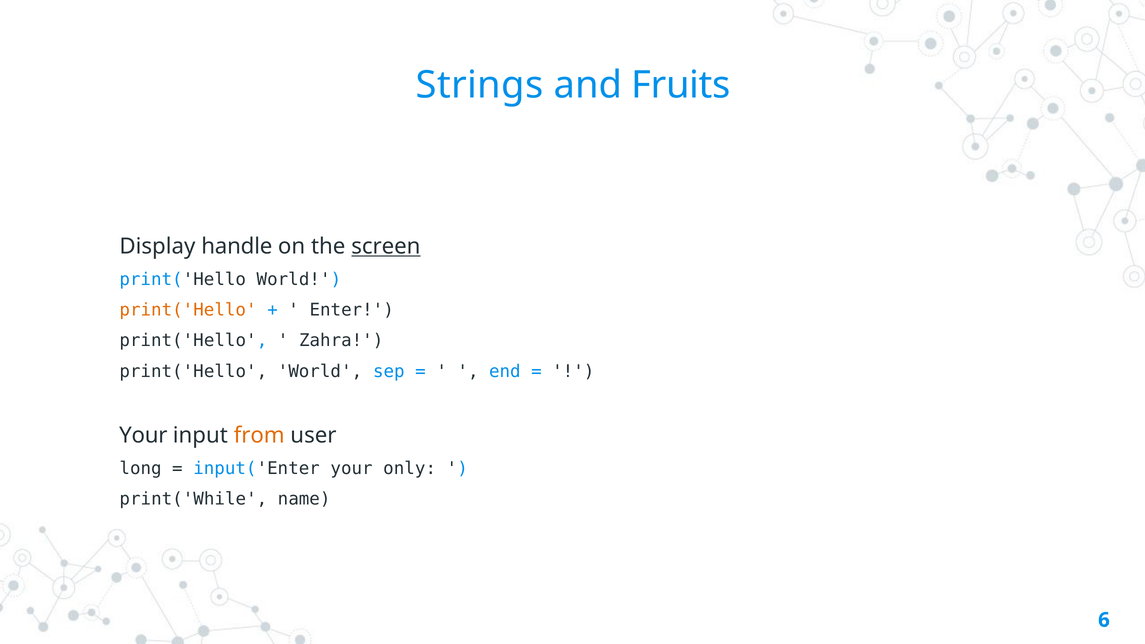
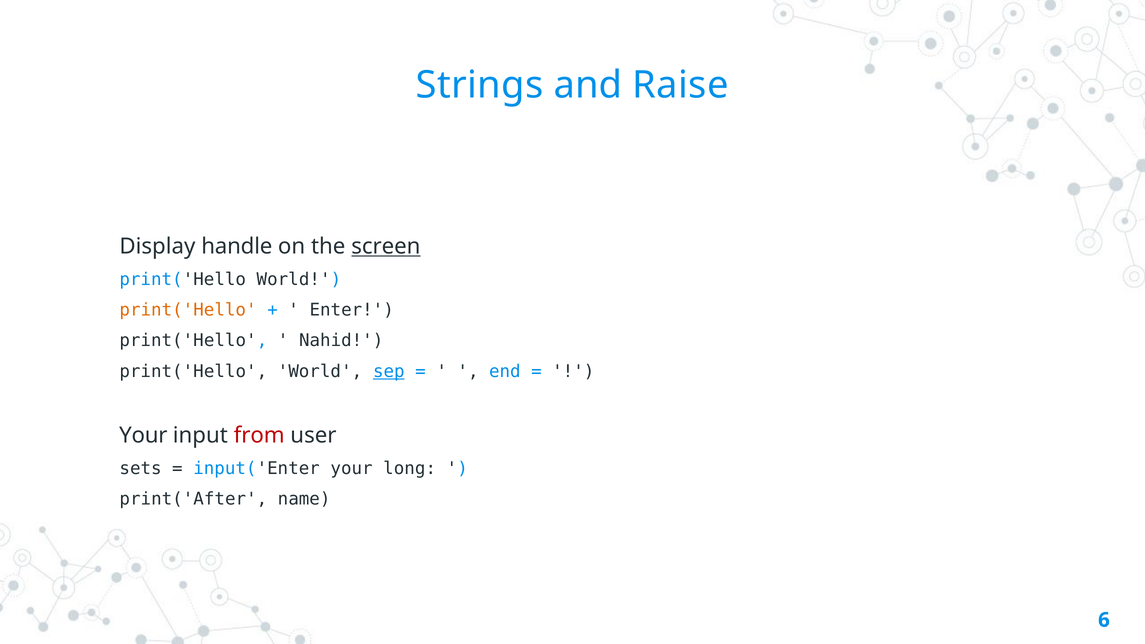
Fruits: Fruits -> Raise (680, 85)
Zahra: Zahra -> Nahid (341, 341)
sep underline: none -> present (389, 371)
from colour: orange -> red (259, 436)
long: long -> sets (141, 469)
only: only -> long (410, 469)
print('While: print('While -> print('After (193, 499)
